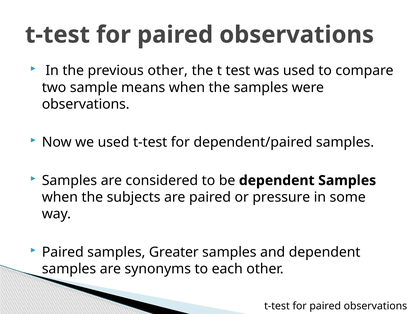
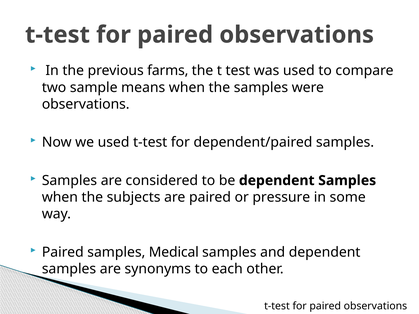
previous other: other -> farms (168, 71)
Greater: Greater -> Medical (174, 252)
